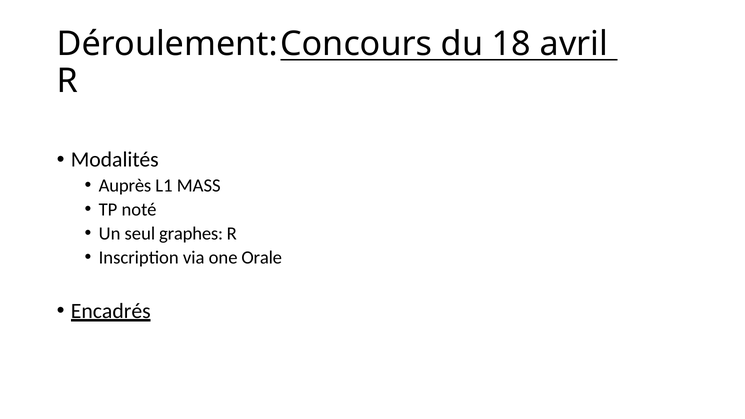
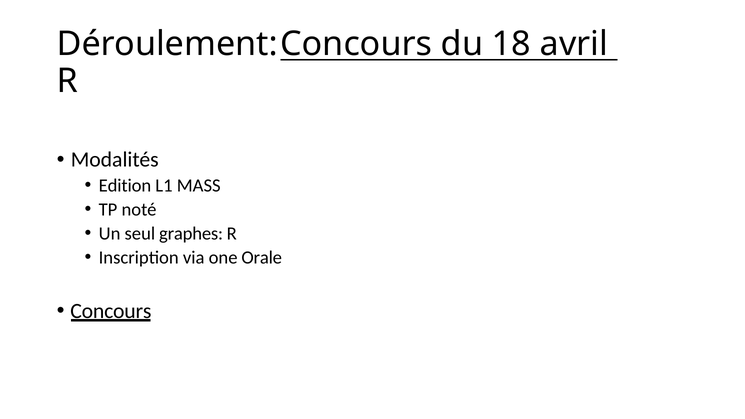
Auprès: Auprès -> Edition (125, 185)
Encadrés: Encadrés -> Concours (111, 311)
